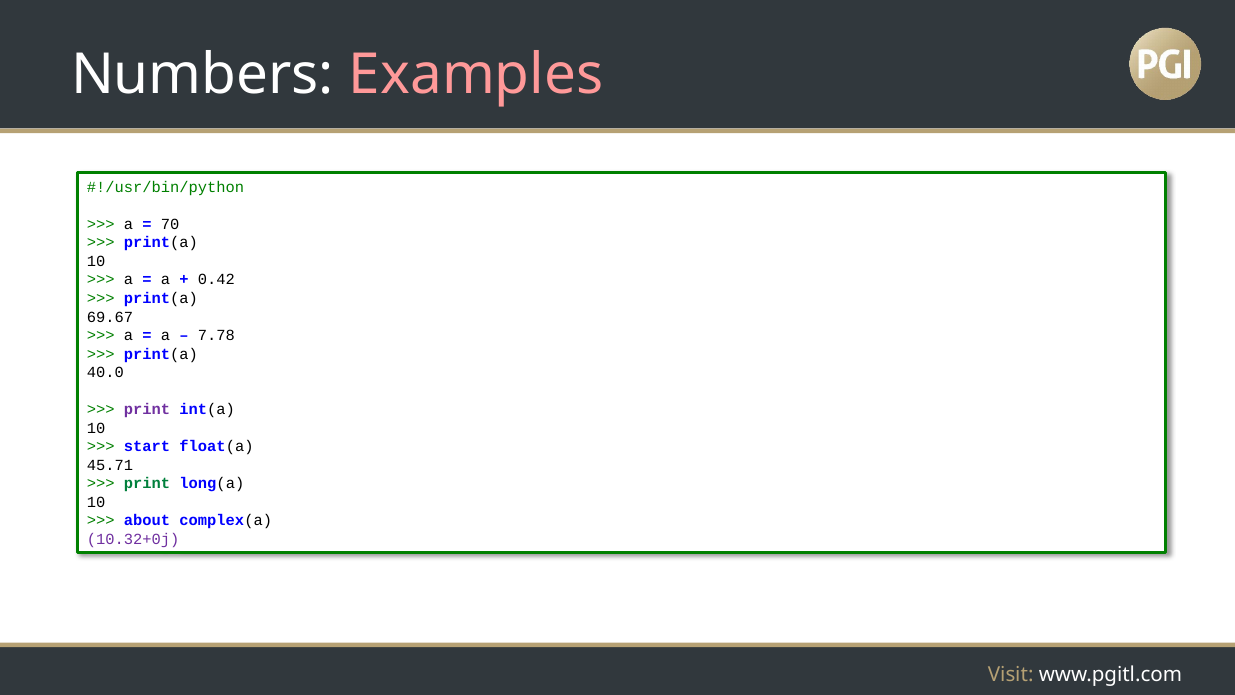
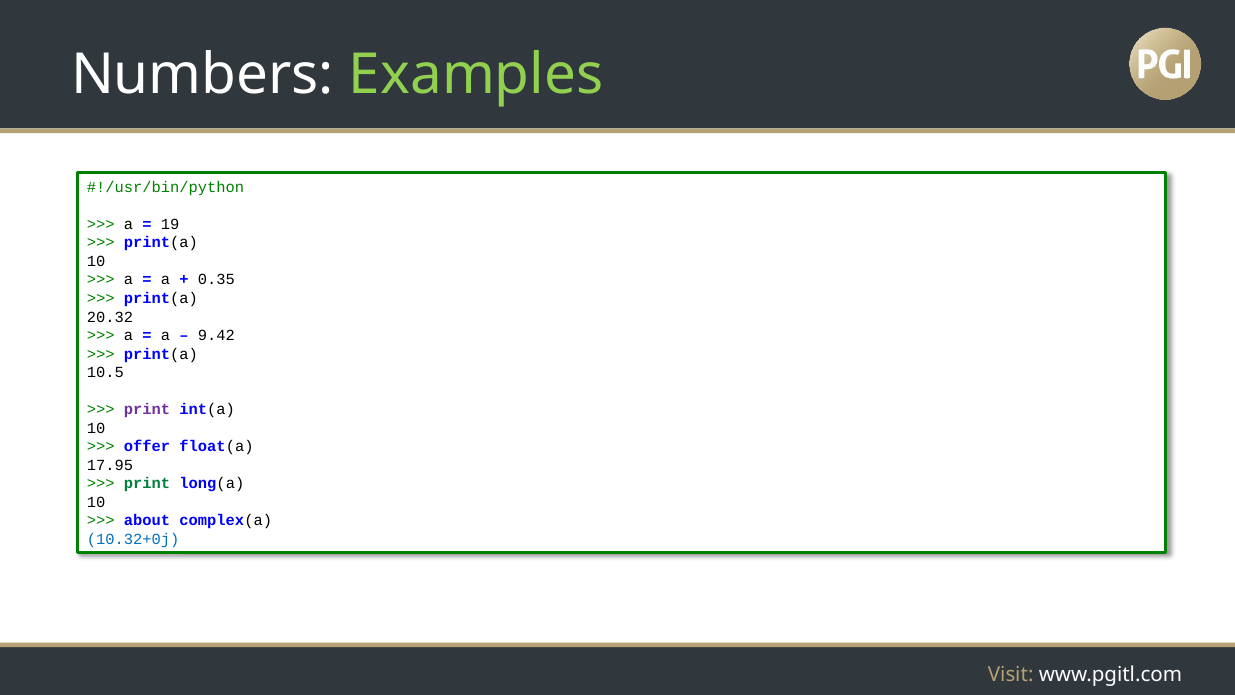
Examples colour: pink -> light green (476, 75)
70: 70 -> 19 (170, 224)
0.42: 0.42 -> 0.35 (216, 280)
69.67: 69.67 -> 20.32 (110, 317)
7.78: 7.78 -> 9.42 (216, 335)
40.0: 40.0 -> 10.5 (105, 372)
start: start -> offer (147, 446)
45.71: 45.71 -> 17.95 (110, 465)
10.32+0j colour: purple -> blue (133, 539)
